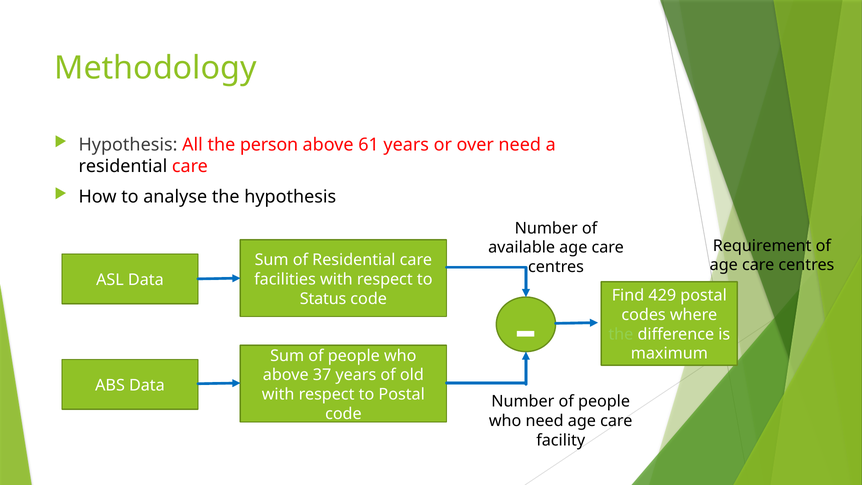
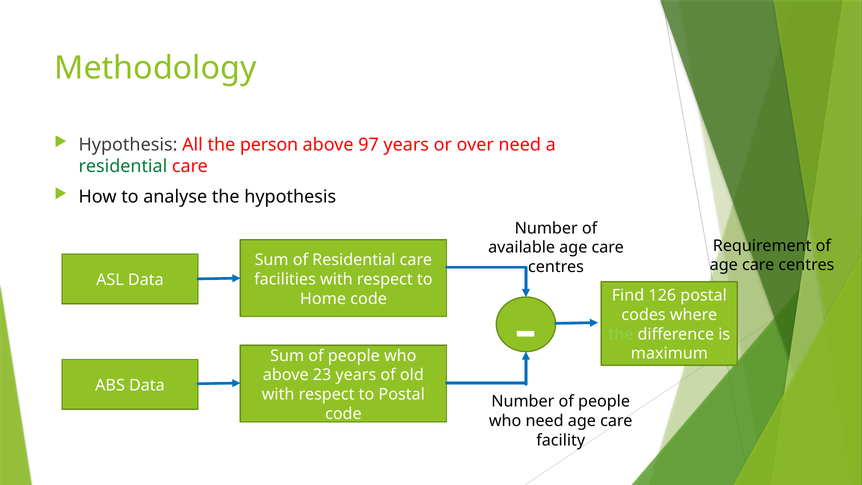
61: 61 -> 97 (369, 145)
residential colour: black -> green (123, 166)
429: 429 -> 126 (662, 295)
Status: Status -> Home (323, 299)
37: 37 -> 23 (322, 375)
